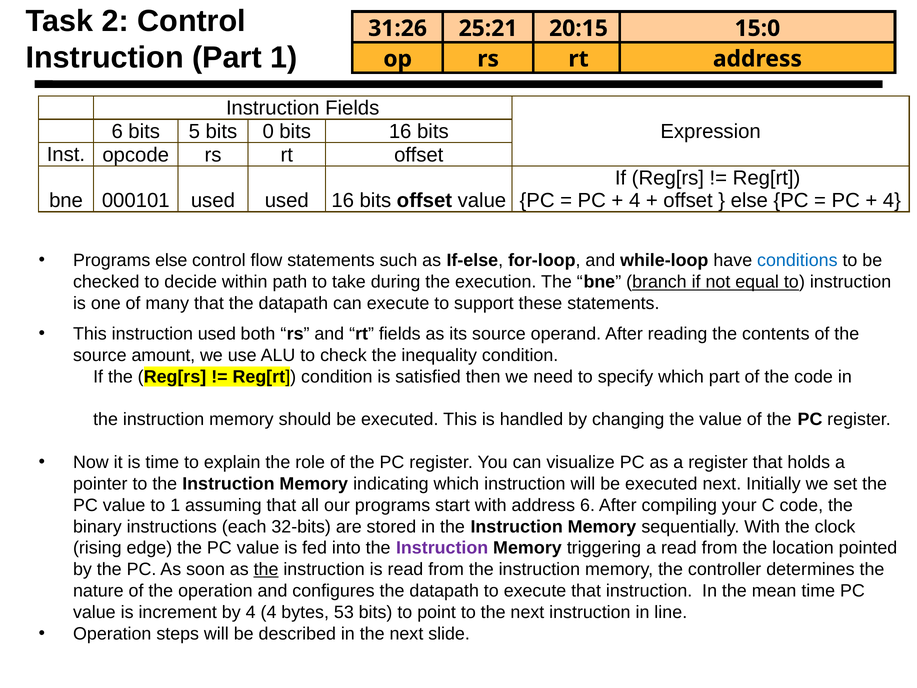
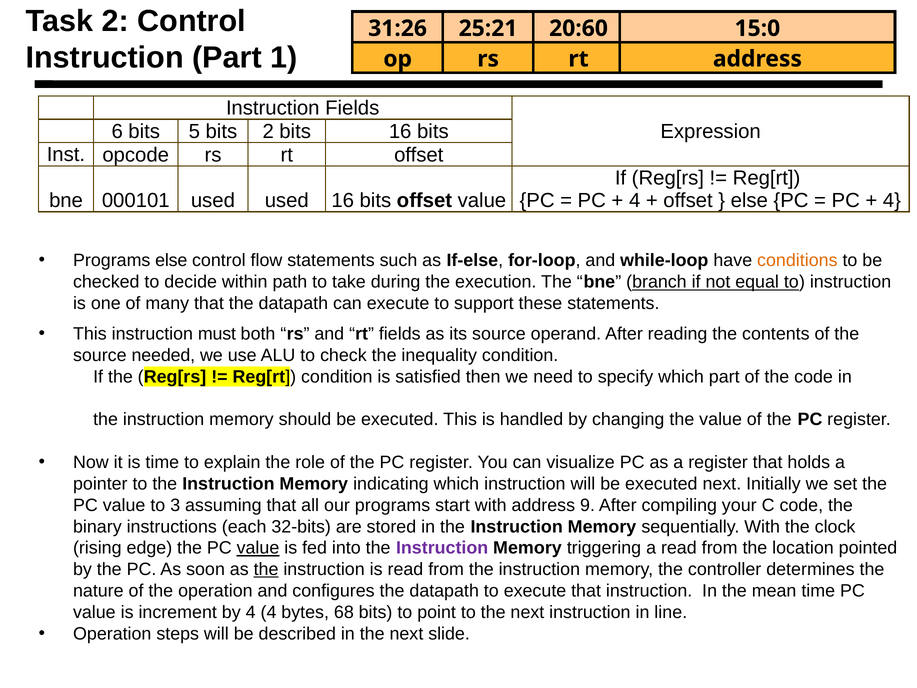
20:15: 20:15 -> 20:60 (579, 28)
bits 0: 0 -> 2 (268, 131)
conditions colour: blue -> orange (797, 260)
instruction used: used -> must (217, 334)
amount: amount -> needed (163, 355)
to 1: 1 -> 3 (175, 505)
address 6: 6 -> 9 (588, 505)
value underline: none -> present (258, 548)
53: 53 -> 68 (344, 612)
